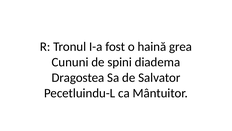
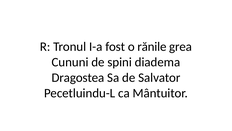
haină: haină -> rănile (152, 46)
